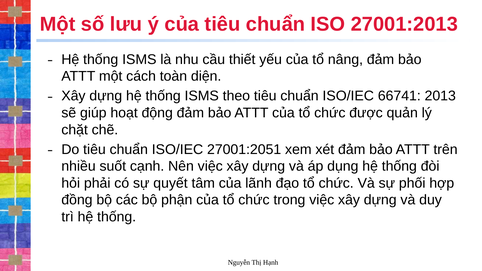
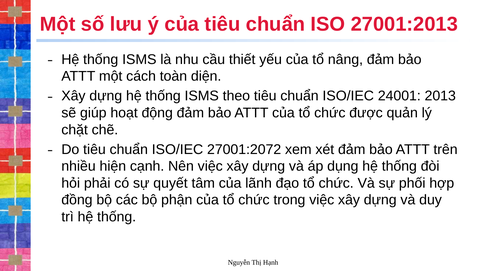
66741: 66741 -> 24001 (399, 96)
27001:2051: 27001:2051 -> 27001:2072 (244, 149)
suốt: suốt -> hiện (113, 166)
